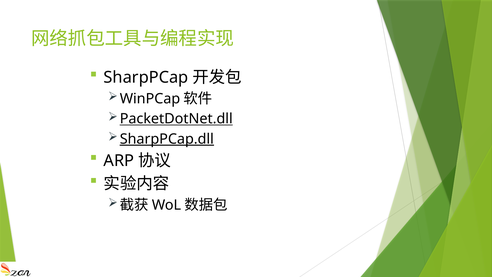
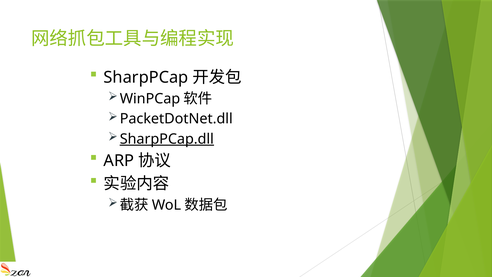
PacketDotNet.dll underline: present -> none (176, 119)
